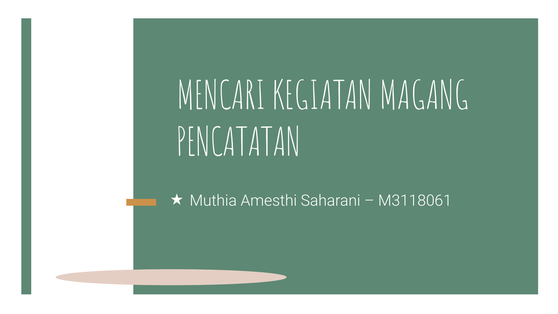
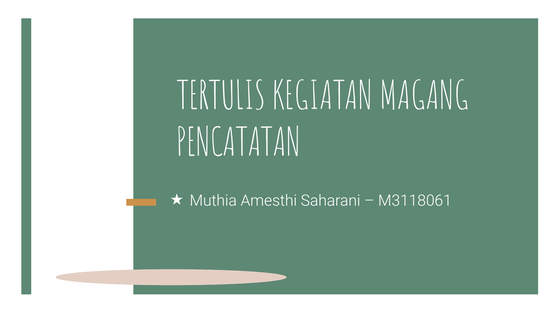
MENCARI: MENCARI -> TERTULIS (221, 96)
